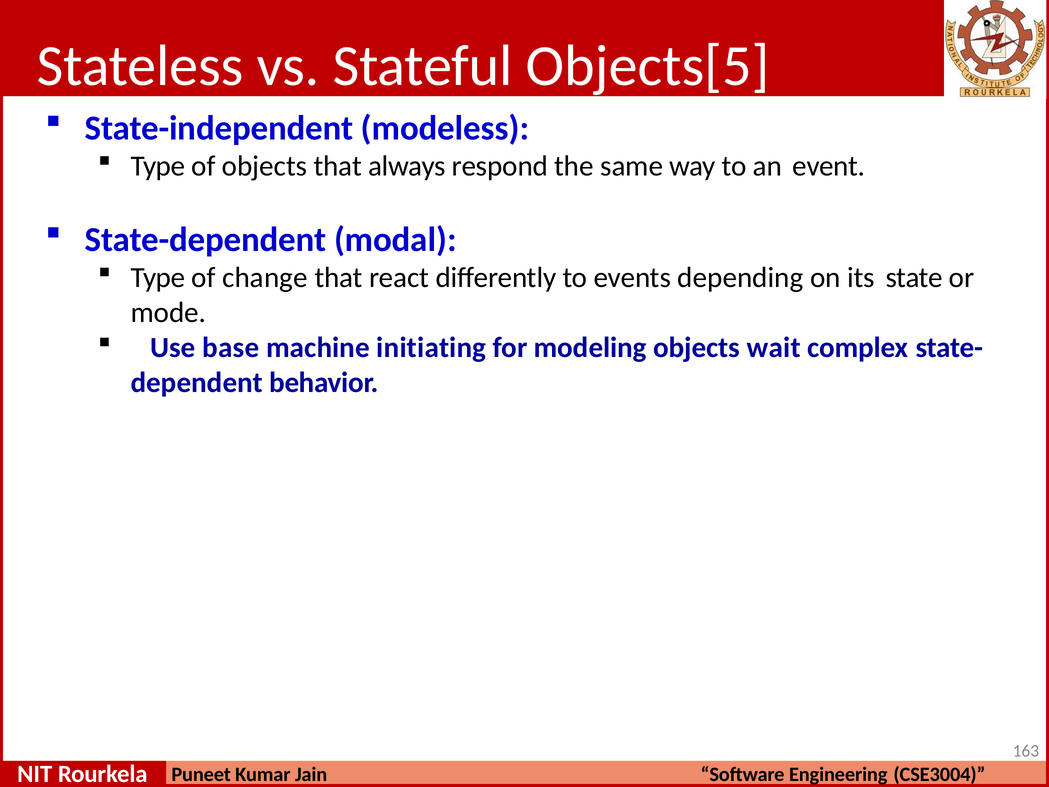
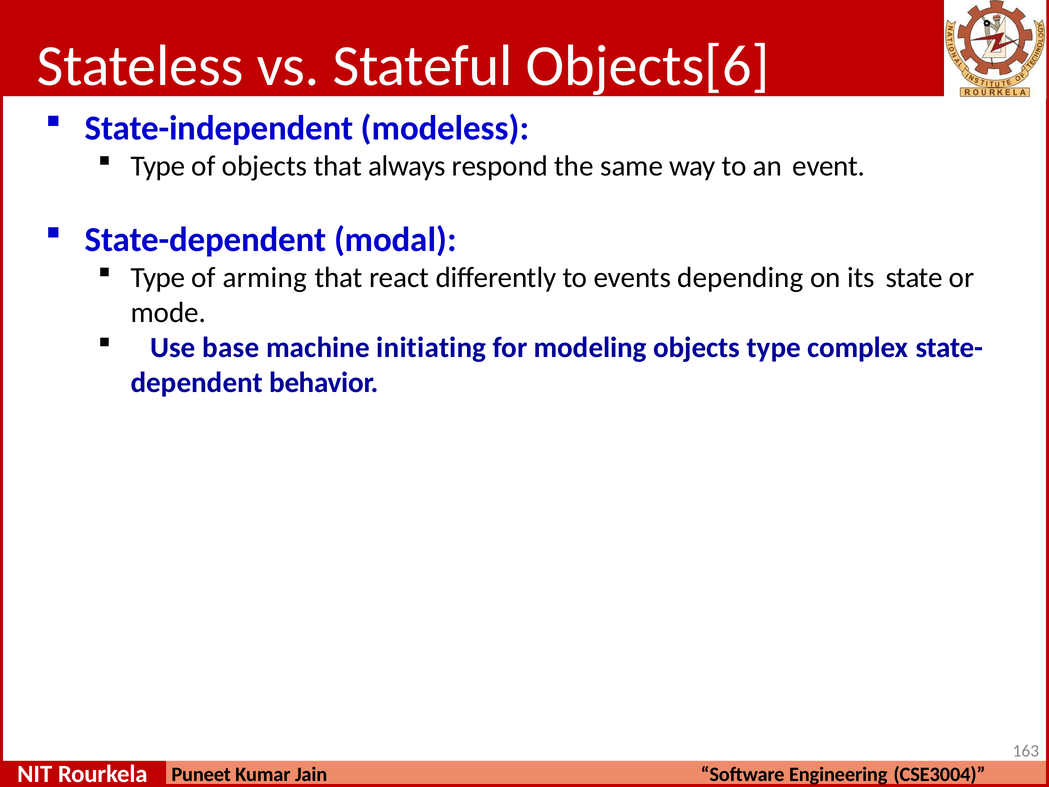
Objects[5: Objects[5 -> Objects[6 (647, 66)
change: change -> arming (265, 278)
objects wait: wait -> type (774, 348)
